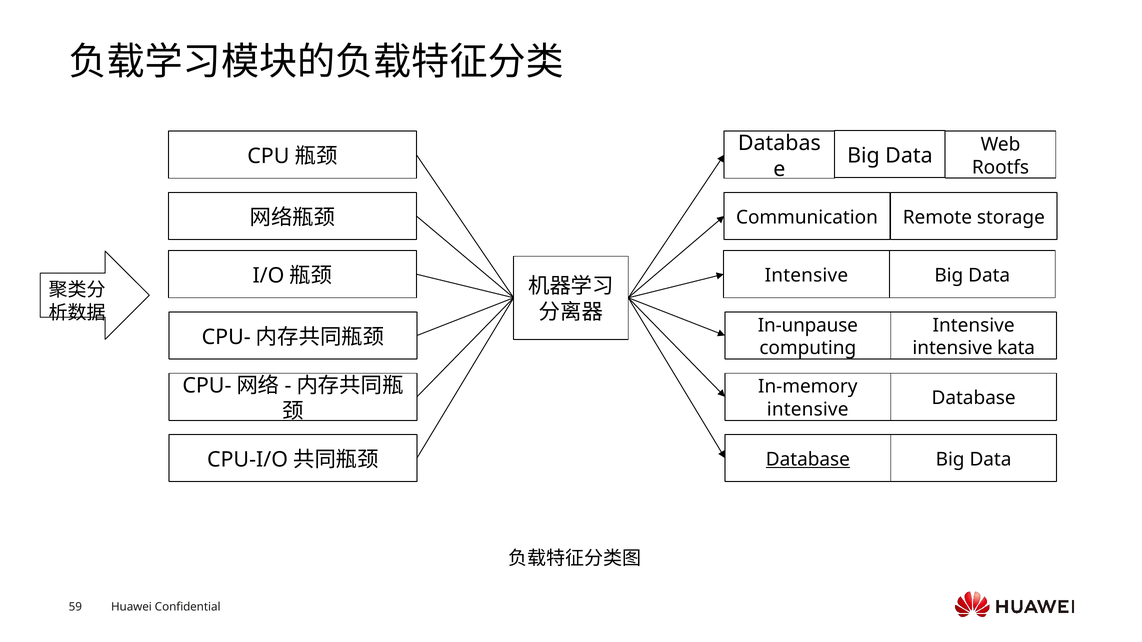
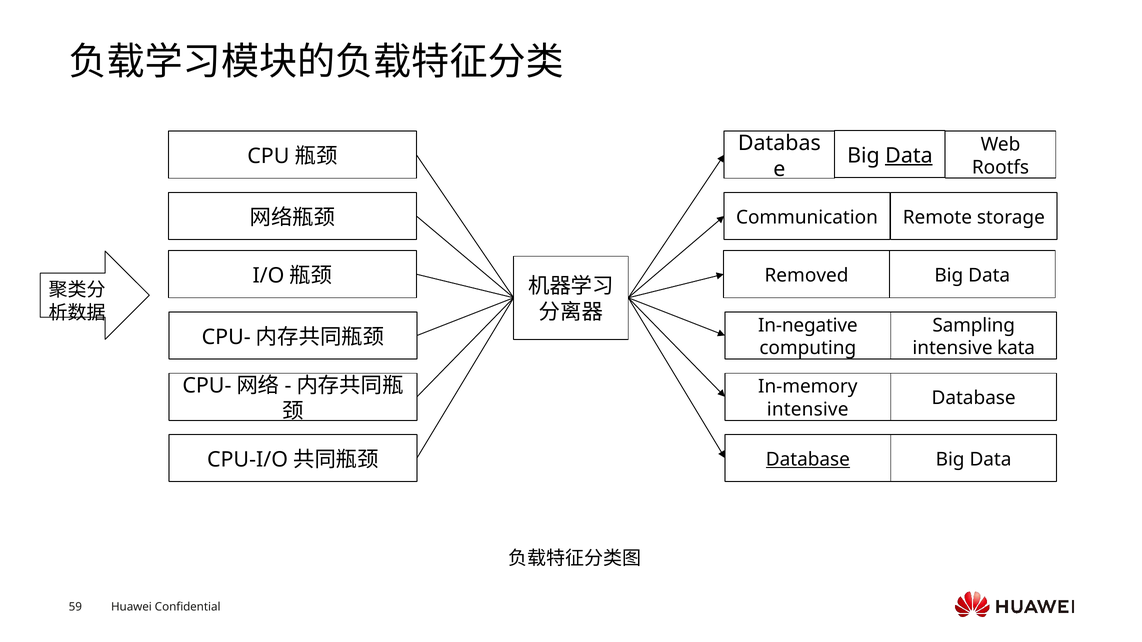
Data underline: none -> present (909, 156)
Intensive: Intensive -> Removed (807, 276)
In-unpause: In-unpause -> In-negative (808, 326)
Intensive: Intensive -> Sampling (974, 326)
